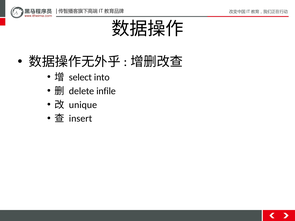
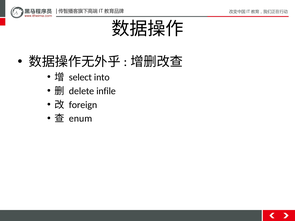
unique: unique -> foreign (83, 105)
insert: insert -> enum (80, 119)
